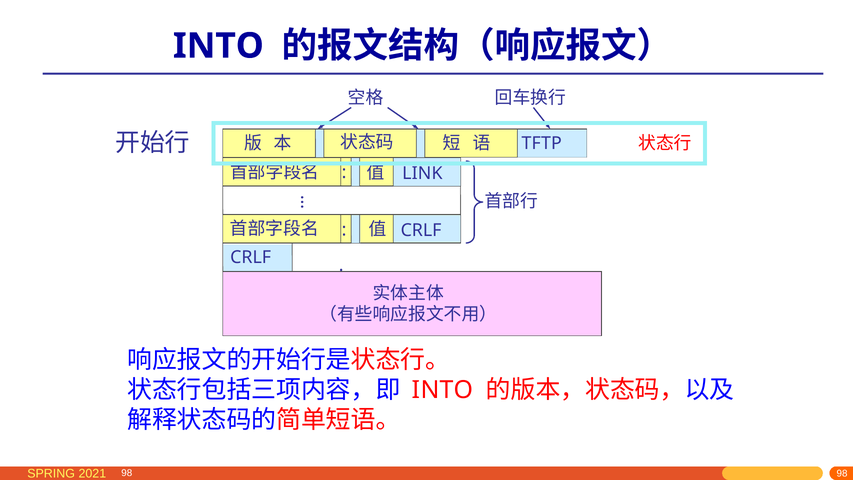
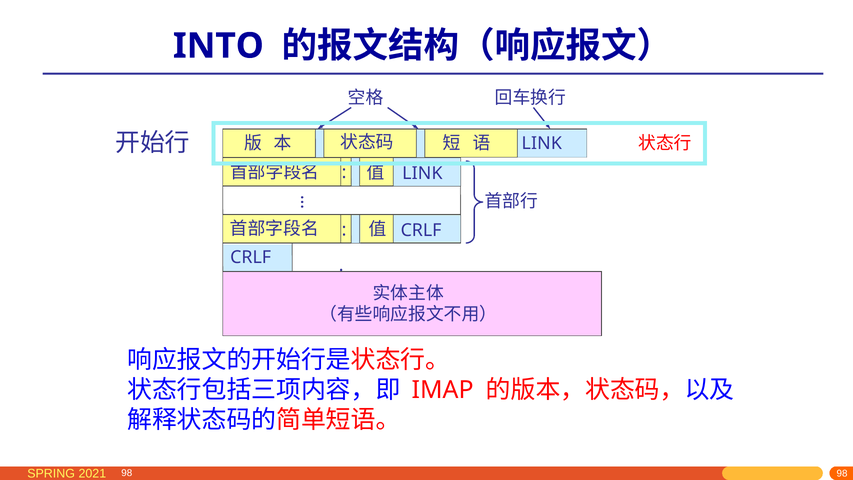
TFTP: TFTP -> LINK (542, 143)
INTO: INTO -> IMAP (443, 390)
